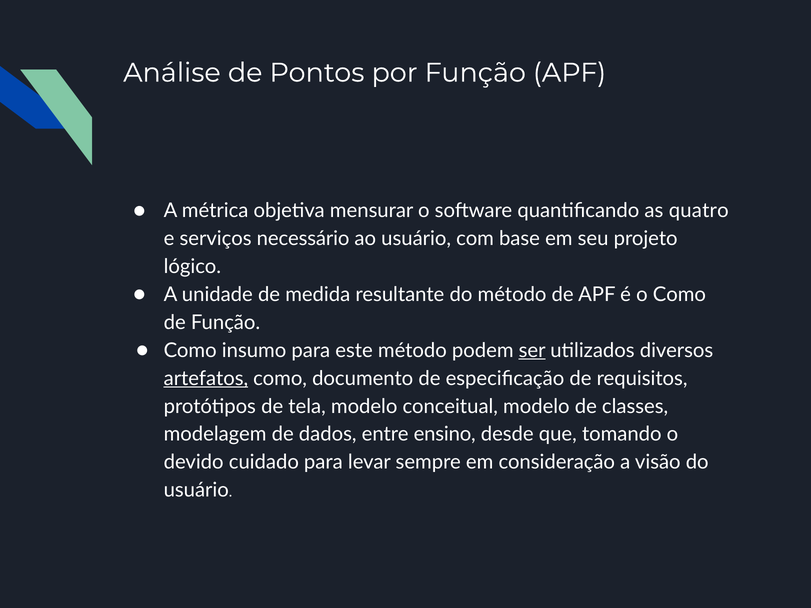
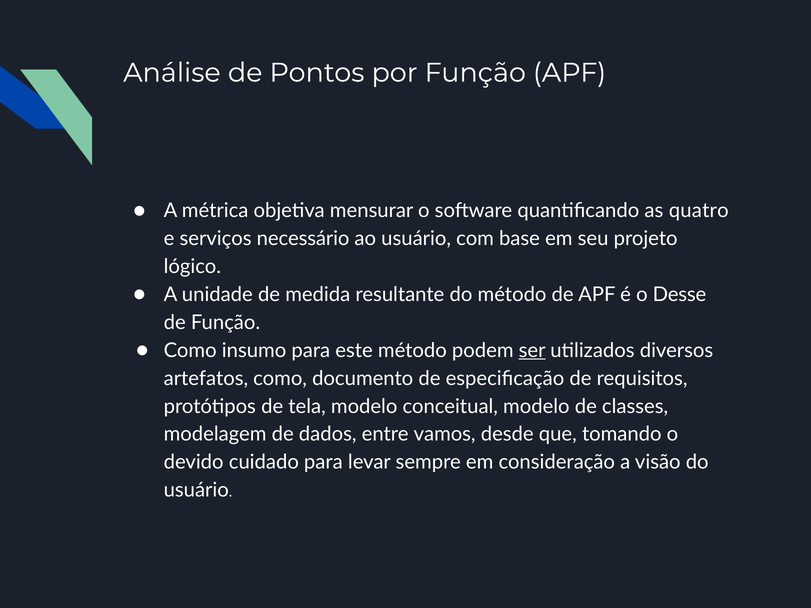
o Como: Como -> Desse (679, 295)
artefatos underline: present -> none (206, 379)
ensino: ensino -> vamos (445, 434)
